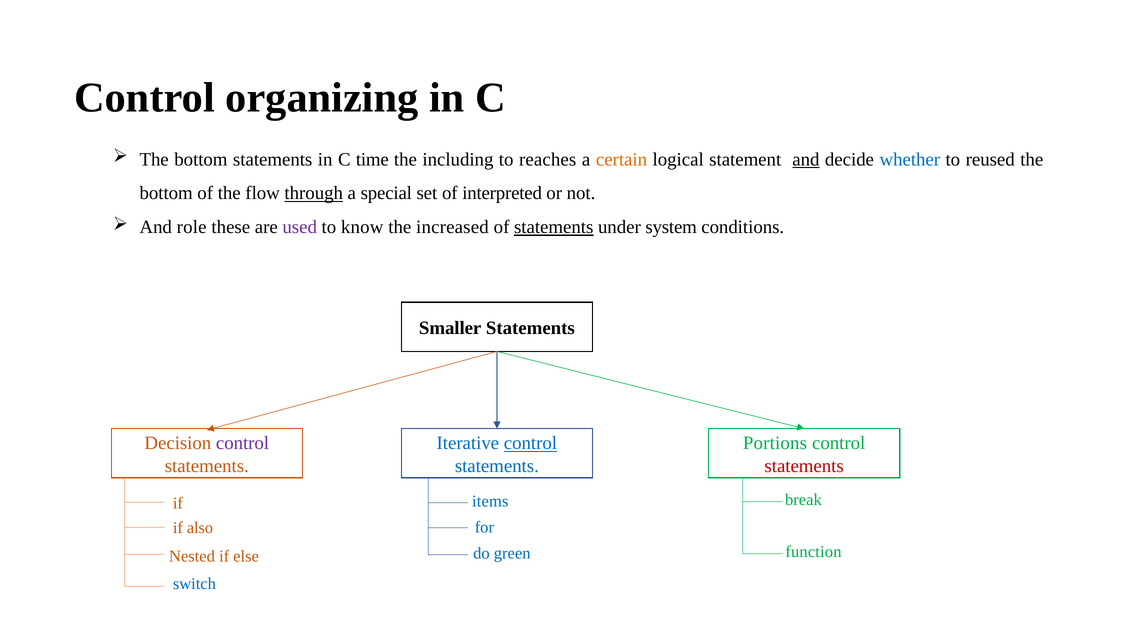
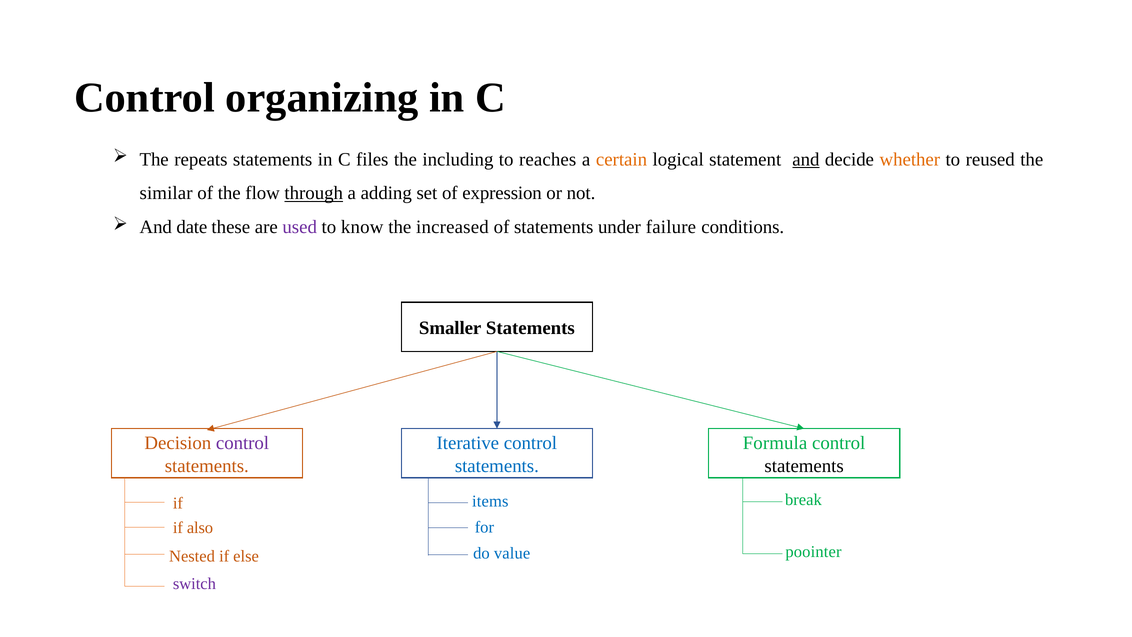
bottom: bottom -> repeats (201, 159)
time: time -> files (372, 159)
whether colour: blue -> orange (910, 159)
bottom: bottom -> similar (166, 193)
special: special -> adding (386, 193)
interpreted: interpreted -> expression (502, 193)
role: role -> date (192, 227)
statements underline: present -> none (554, 227)
system: system -> failure (671, 227)
control underline: present -> none (530, 443)
Portions: Portions -> Formula (775, 443)
statements colour: red -> black (804, 466)
function: function -> poointer (813, 552)
green: green -> value (512, 553)
switch colour: blue -> purple (194, 584)
